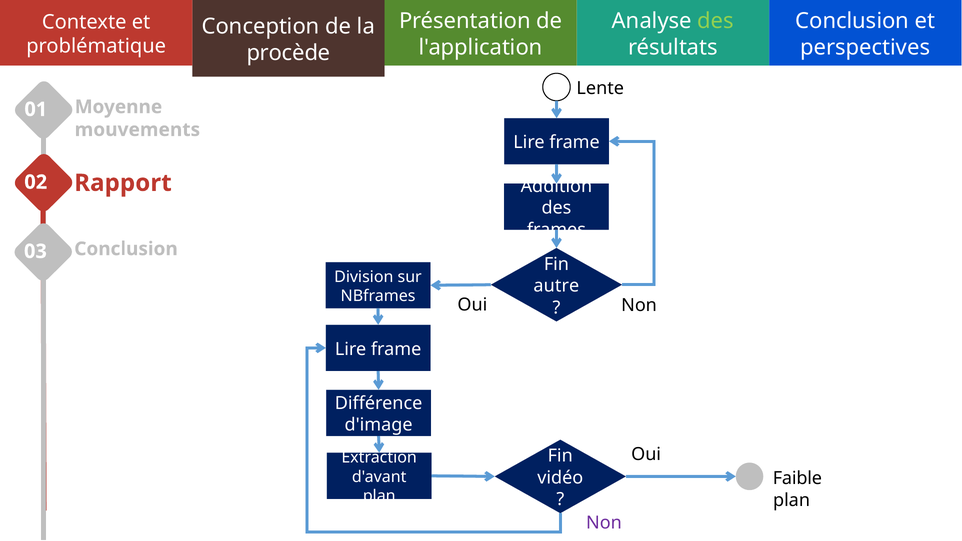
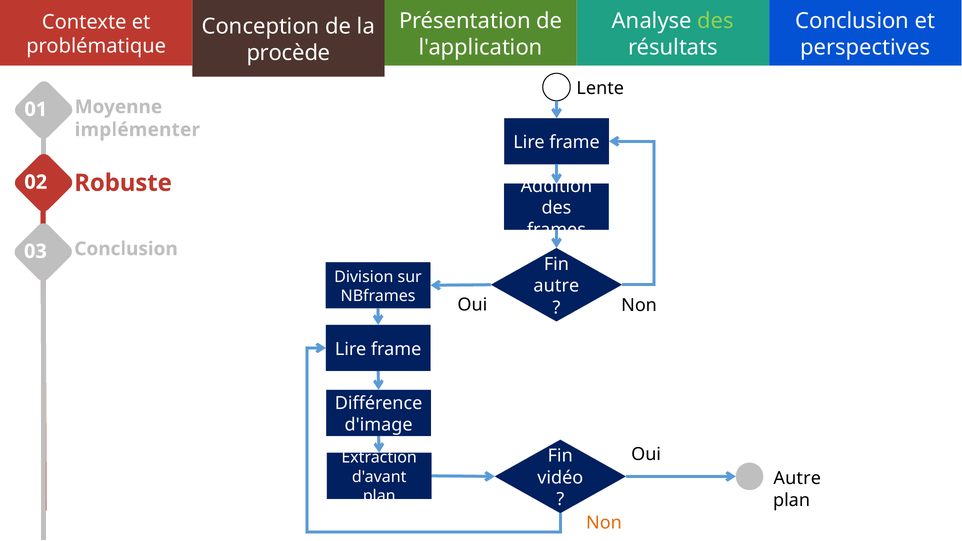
mouvements: mouvements -> implémenter (137, 130)
Rapport: Rapport -> Robuste (123, 183)
Faible: Faible -> Autre (797, 479)
Non colour: purple -> orange (604, 523)
